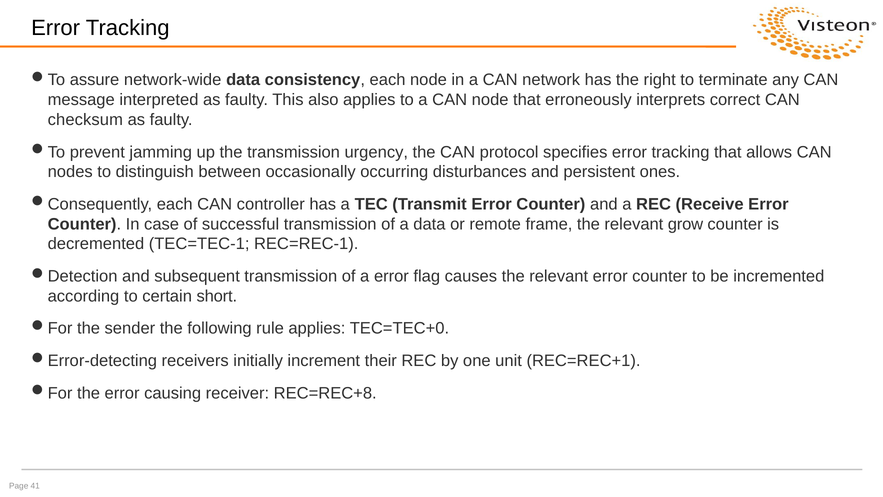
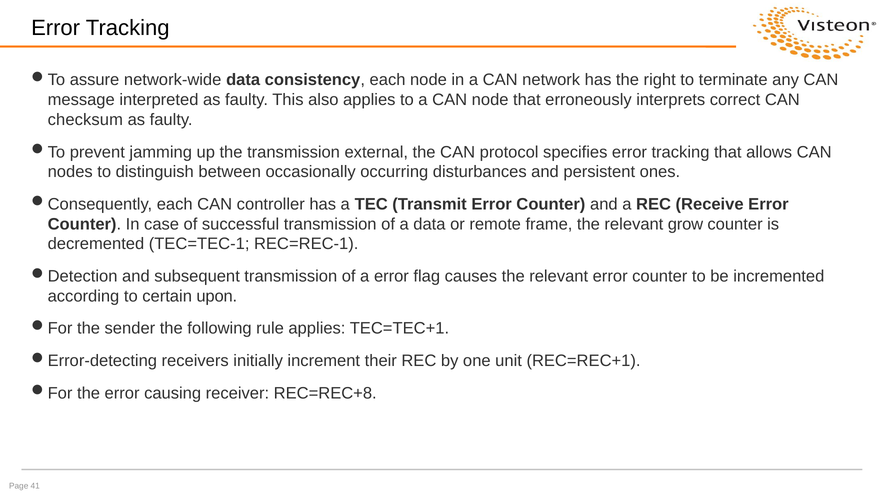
urgency: urgency -> external (376, 152)
short: short -> upon (217, 296)
TEC=TEC+0: TEC=TEC+0 -> TEC=TEC+1 (399, 328)
